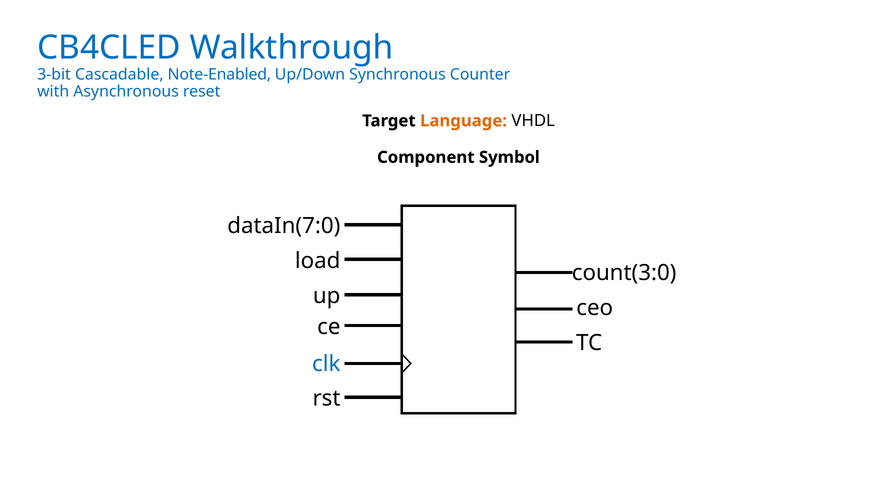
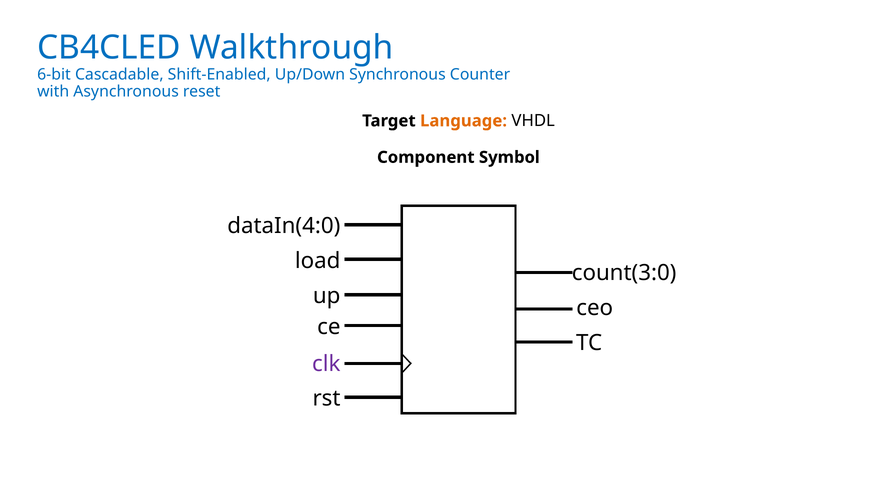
3-bit: 3-bit -> 6-bit (54, 75)
Note-Enabled: Note-Enabled -> Shift-Enabled (219, 75)
dataIn(7:0: dataIn(7:0 -> dataIn(4:0 (284, 226)
clk colour: blue -> purple (326, 364)
